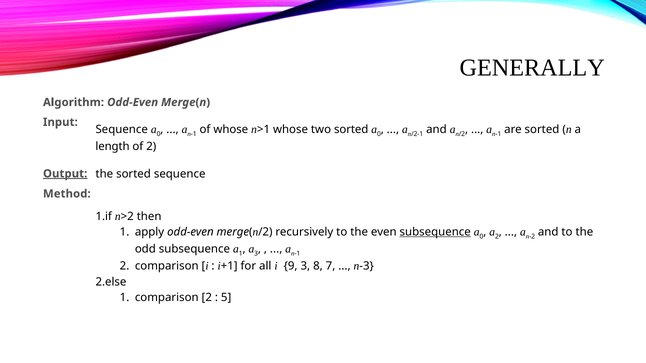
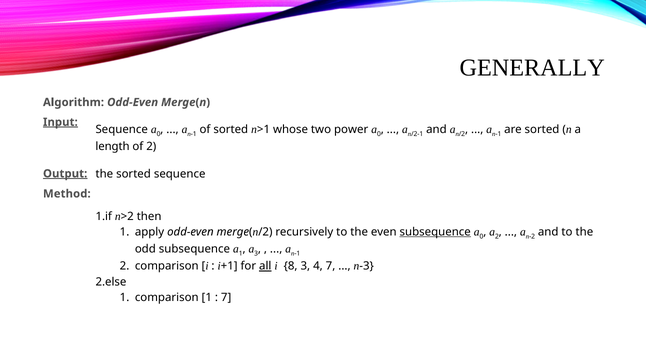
Input underline: none -> present (60, 122)
of whose: whose -> sorted (231, 130)
two sorted: sorted -> power (351, 130)
all underline: none -> present (265, 266)
9: 9 -> 8 (291, 266)
8: 8 -> 4 (318, 266)
comparison 2: 2 -> 1 (207, 298)
5: 5 -> 7 (226, 298)
